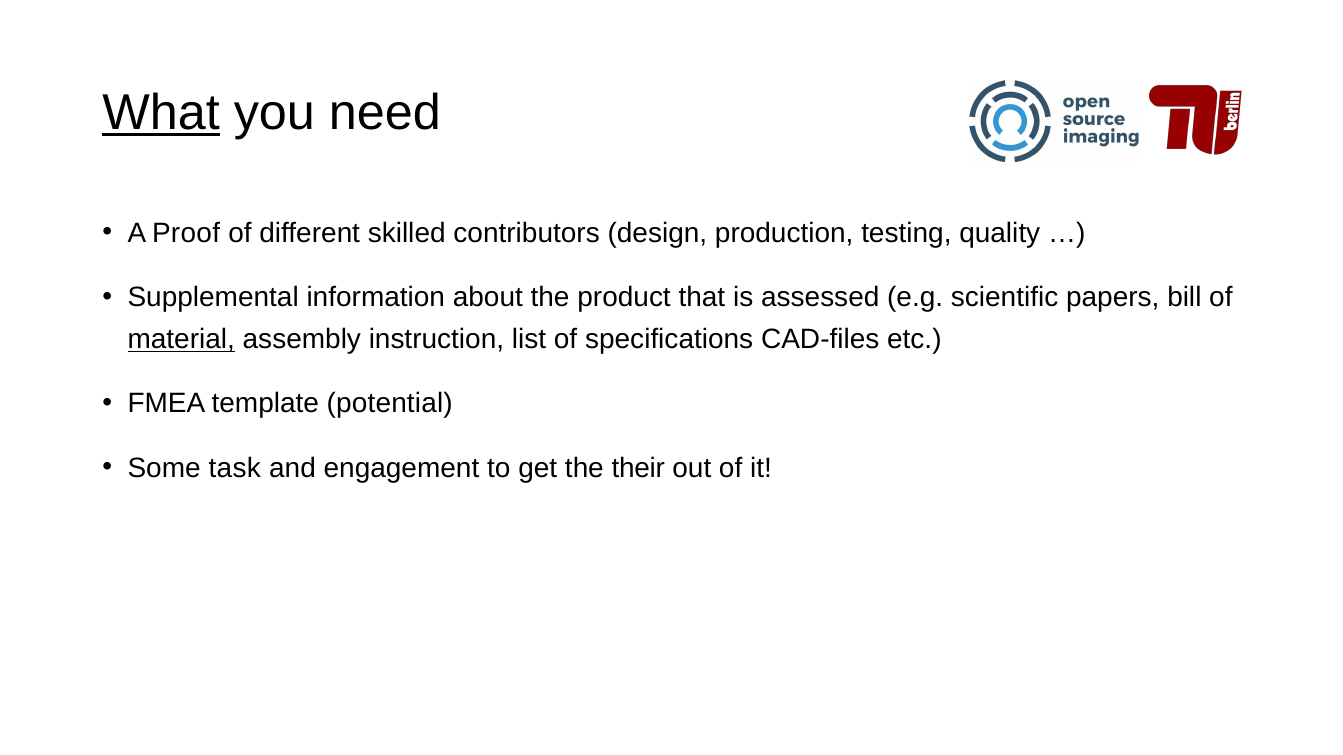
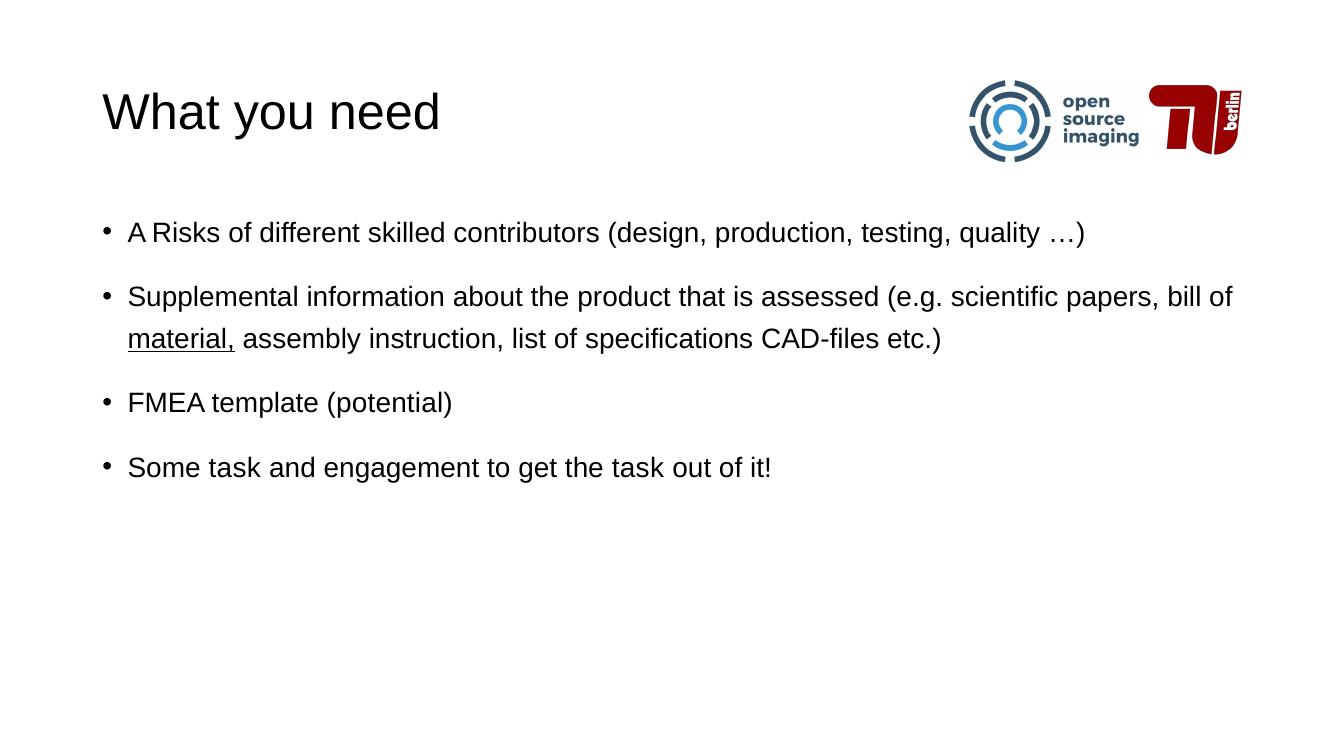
What underline: present -> none (161, 113)
Proof: Proof -> Risks (186, 233)
the their: their -> task (638, 468)
